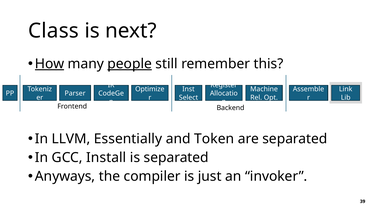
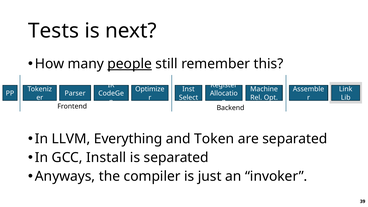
Class: Class -> Tests (54, 31)
How underline: present -> none (50, 64)
Essentially: Essentially -> Everything (128, 139)
